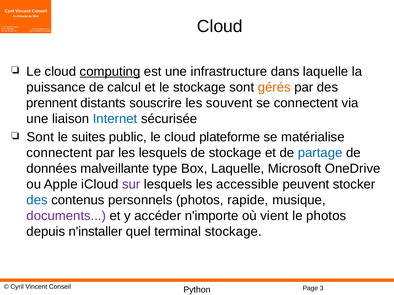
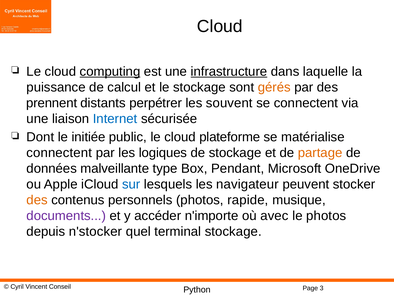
infrastructure underline: none -> present (229, 72)
souscrire: souscrire -> perpétrer (156, 103)
Sont: Sont -> Dont (40, 137)
suites: suites -> initiée (89, 137)
les lesquels: lesquels -> logiques (163, 153)
partage colour: blue -> orange (320, 153)
Box Laquelle: Laquelle -> Pendant (238, 169)
sur colour: purple -> blue (131, 185)
accessible: accessible -> navigateur (247, 185)
des colour: blue -> orange (37, 200)
vient: vient -> avec (274, 216)
n'installer: n'installer -> n'stocker (95, 232)
